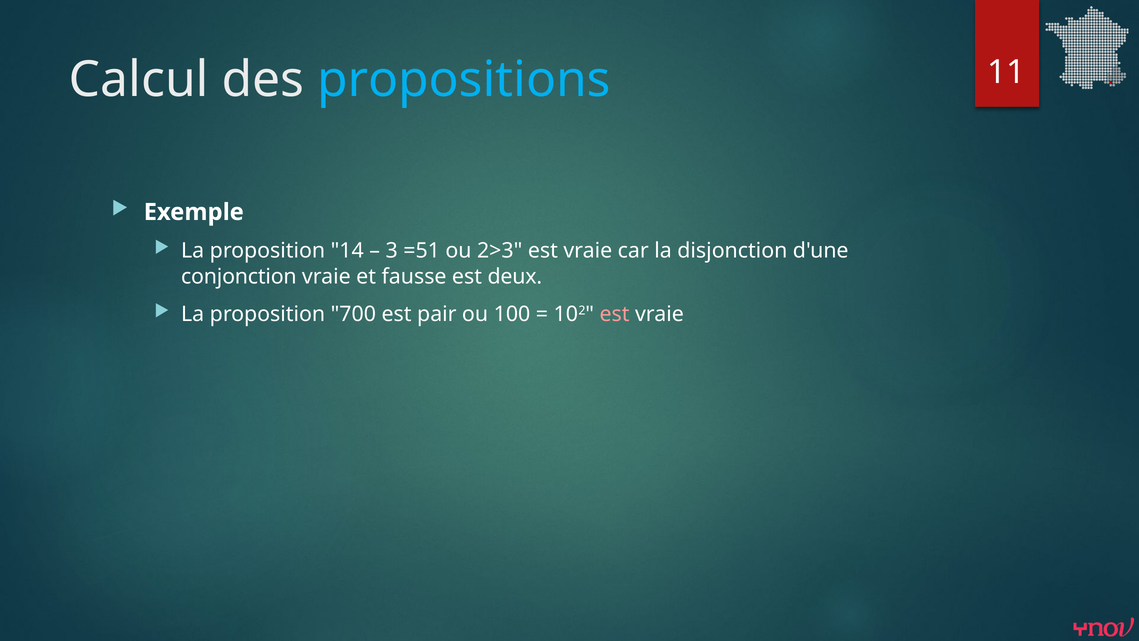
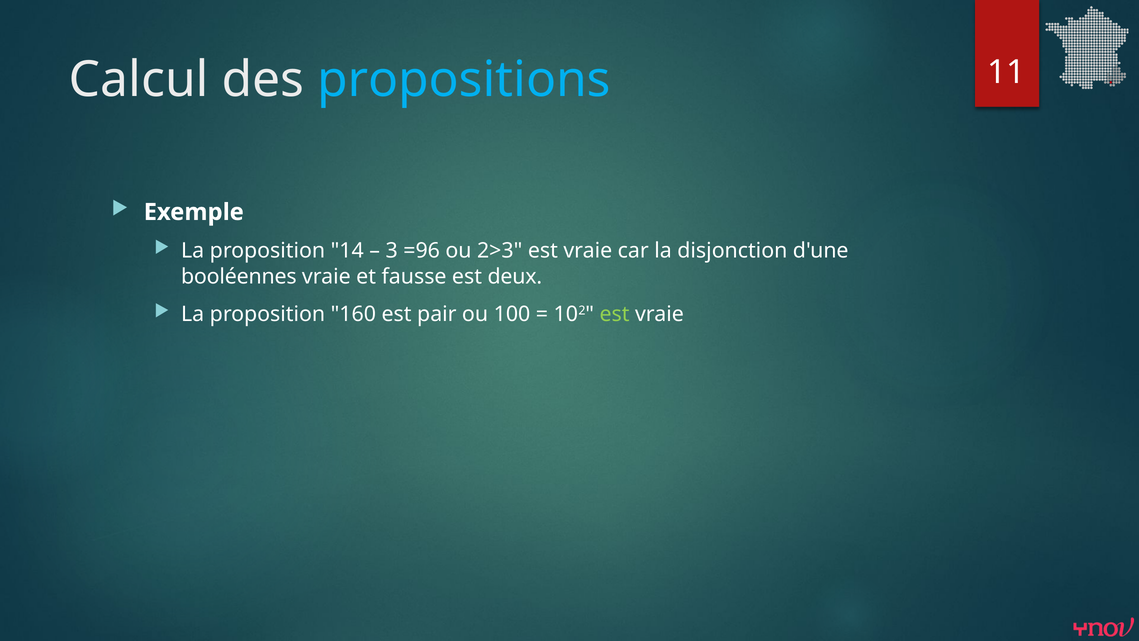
=51: =51 -> =96 (422, 251)
conjonction: conjonction -> booléennes (239, 276)
700: 700 -> 160 (353, 314)
est colour: pink -> light green (615, 314)
